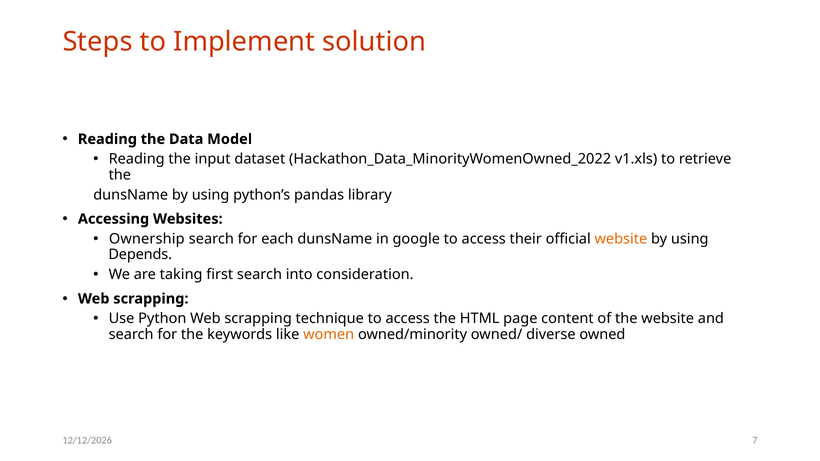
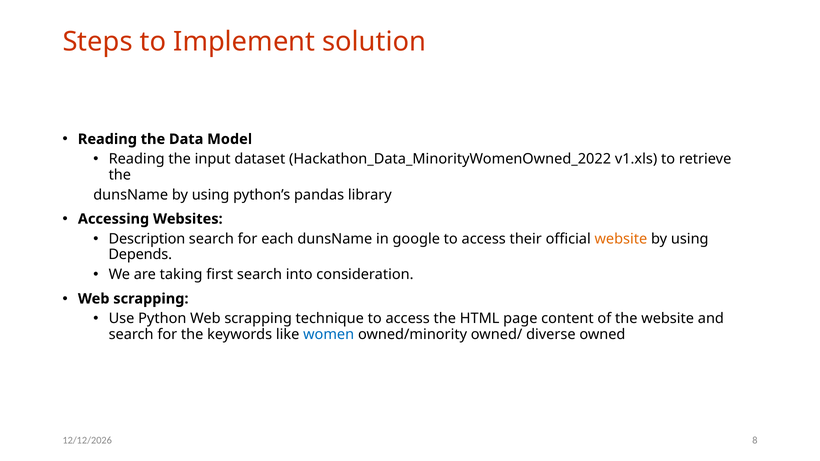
Ownership: Ownership -> Description (147, 239)
women colour: orange -> blue (329, 335)
7: 7 -> 8 (755, 440)
